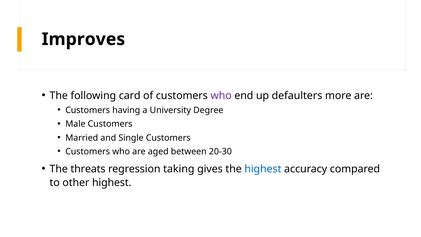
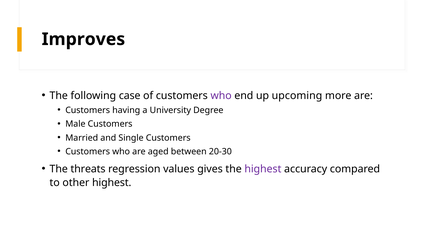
card: card -> case (130, 95)
defaulters: defaulters -> upcoming (297, 95)
taking: taking -> values (179, 169)
highest colour: blue -> purple (263, 169)
